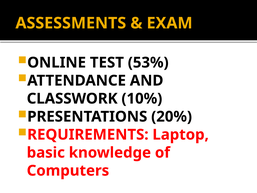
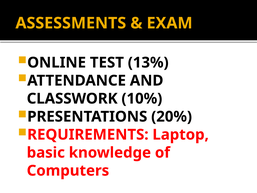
53%: 53% -> 13% (148, 63)
